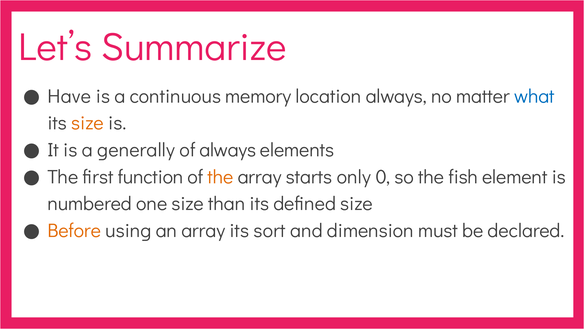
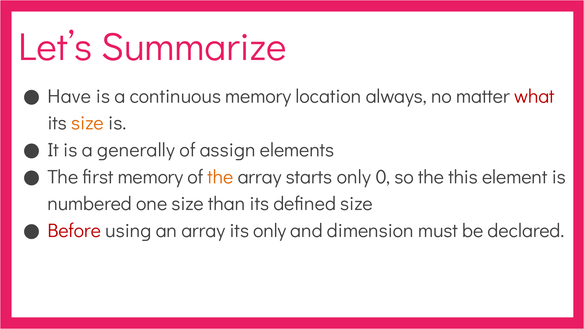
what colour: blue -> red (534, 96)
of always: always -> assign (228, 150)
first function: function -> memory (150, 177)
fish: fish -> this (463, 177)
Before colour: orange -> red (74, 230)
its sort: sort -> only (270, 230)
